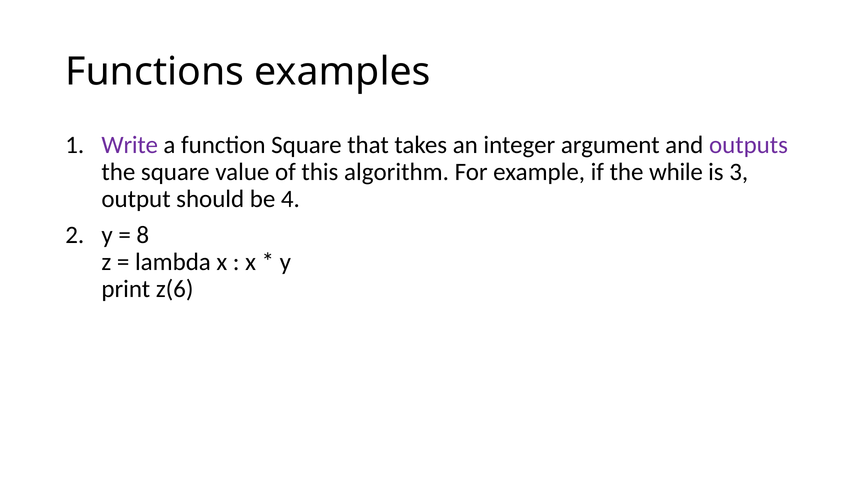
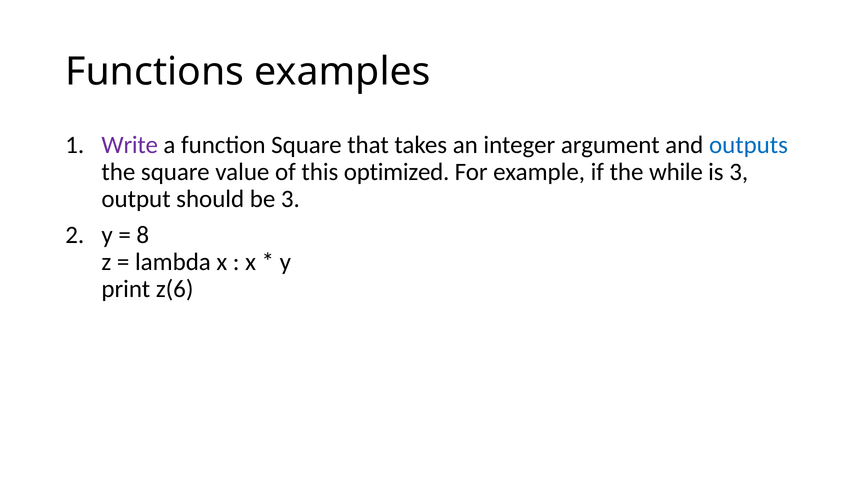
outputs colour: purple -> blue (748, 145)
algorithm: algorithm -> optimized (397, 172)
be 4: 4 -> 3 (290, 199)
